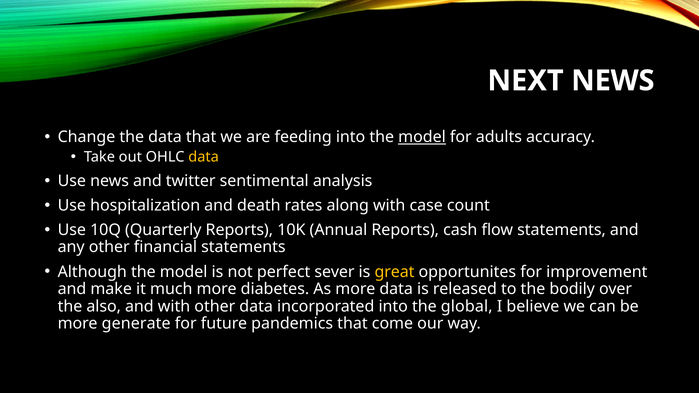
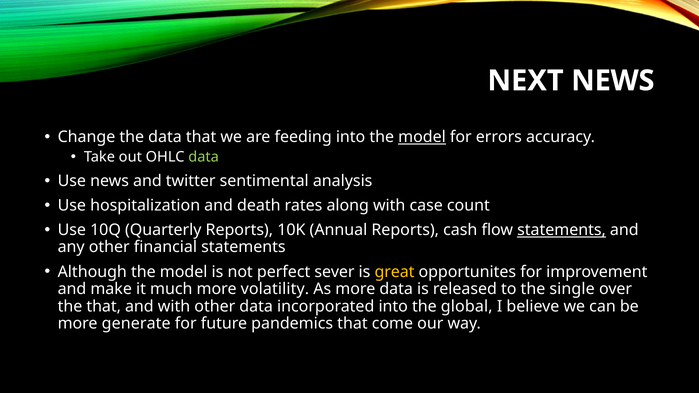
adults: adults -> errors (499, 137)
data colour: yellow -> light green (204, 157)
statements underline: none -> present (562, 230)
diabetes: diabetes -> volatility (275, 289)
bodily: bodily -> single (572, 289)
the also: also -> that (104, 306)
